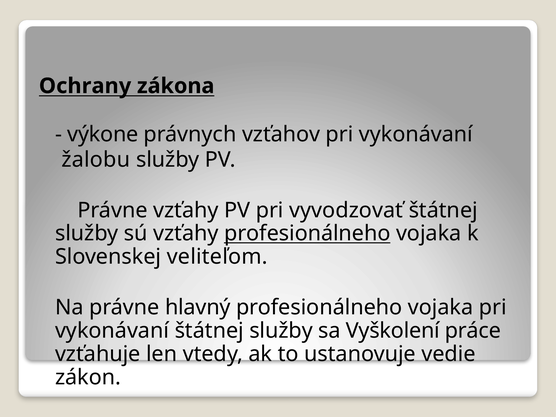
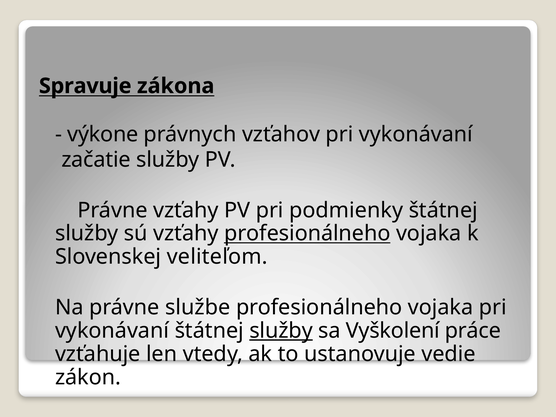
Ochrany: Ochrany -> Spravuje (85, 86)
žalobu: žalobu -> začatie (96, 160)
vyvodzovať: vyvodzovať -> podmienky (346, 210)
hlavný: hlavný -> službe (198, 307)
služby underline: none -> present (281, 331)
